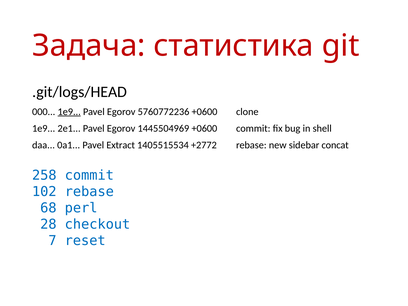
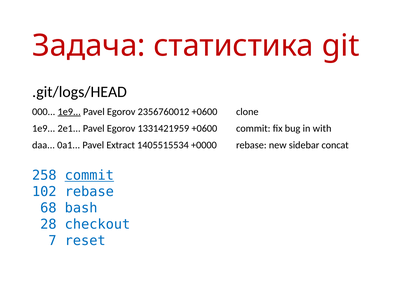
5760772236: 5760772236 -> 2356760012 (164, 112)
1445504969: 1445504969 -> 1331421959 (163, 128)
shell: shell -> with (322, 128)
+2772: +2772 -> +0000 (204, 145)
commit underline: none -> present (89, 175)
perl: perl -> bash (81, 208)
